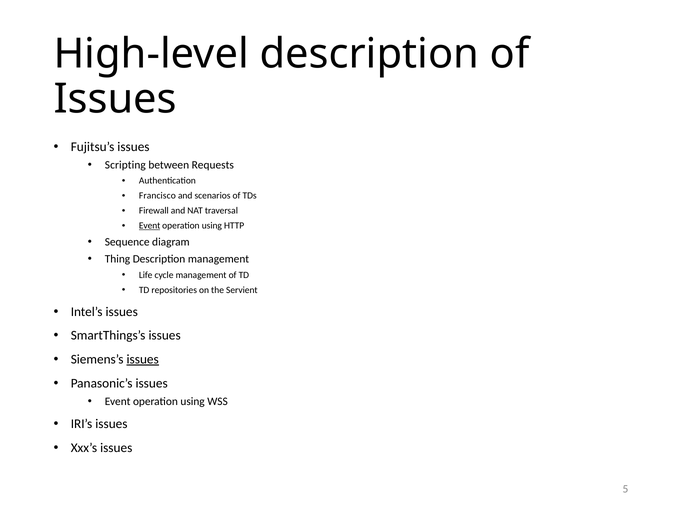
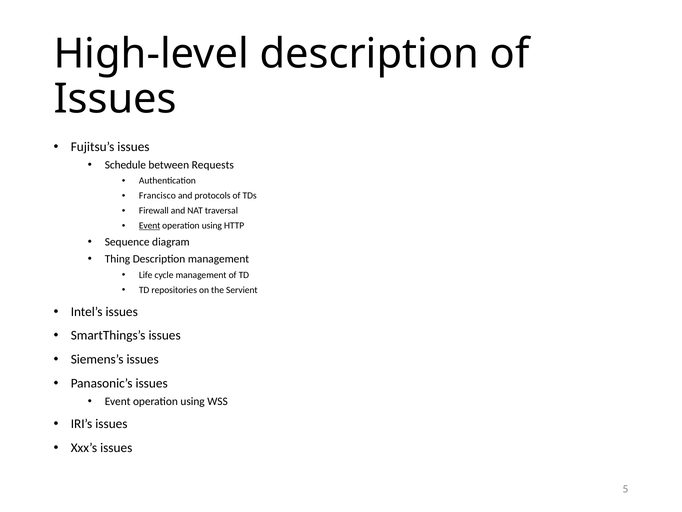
Scripting: Scripting -> Schedule (125, 165)
scenarios: scenarios -> protocols (213, 196)
issues underline: present -> none (143, 359)
